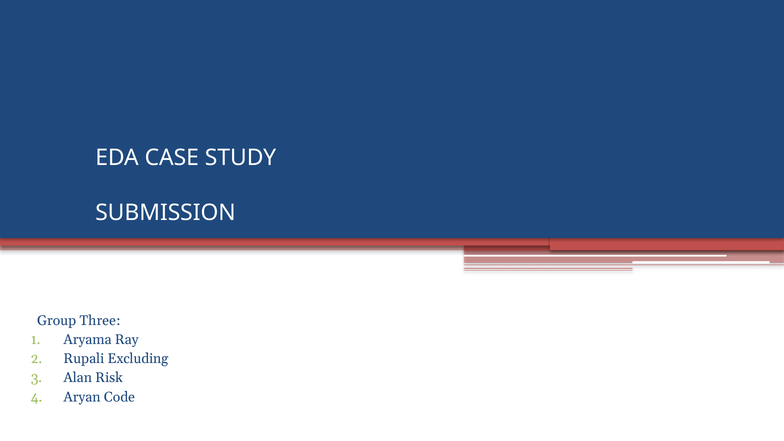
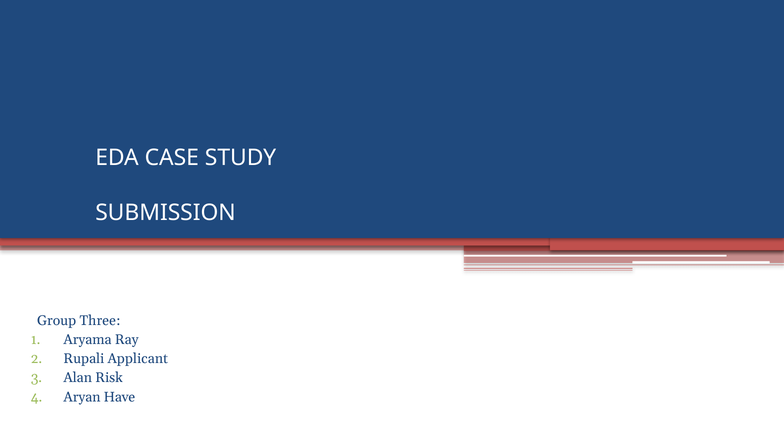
Excluding: Excluding -> Applicant (138, 359)
Code: Code -> Have (119, 397)
